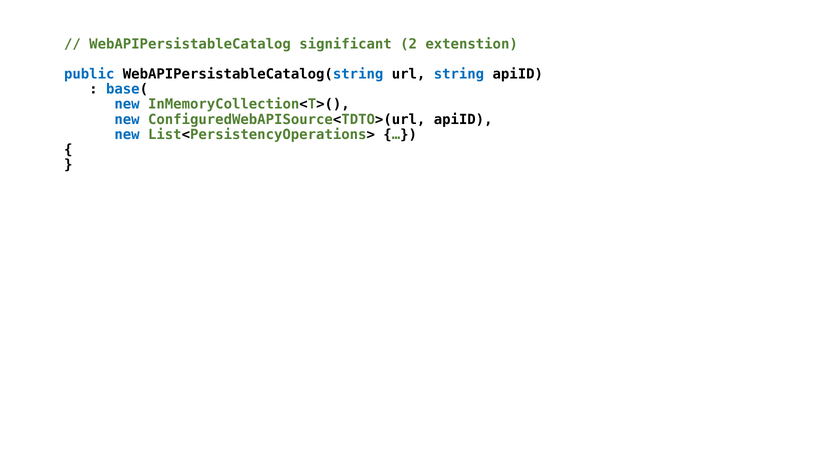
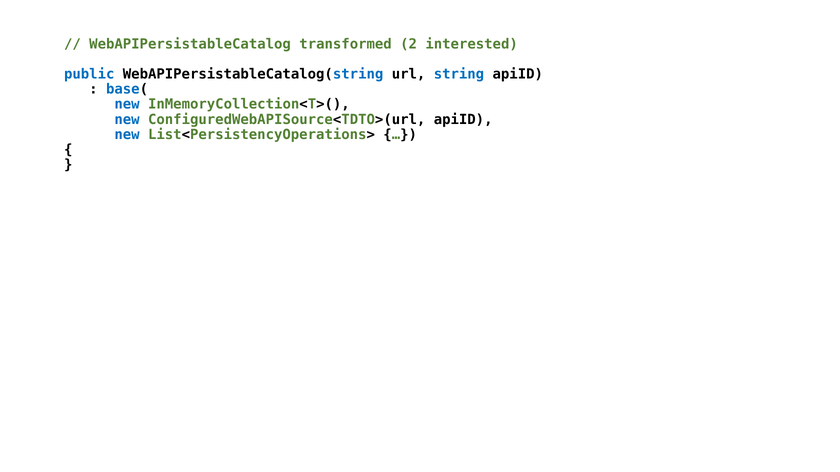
significant: significant -> transformed (346, 44)
extenstion: extenstion -> interested (472, 44)
